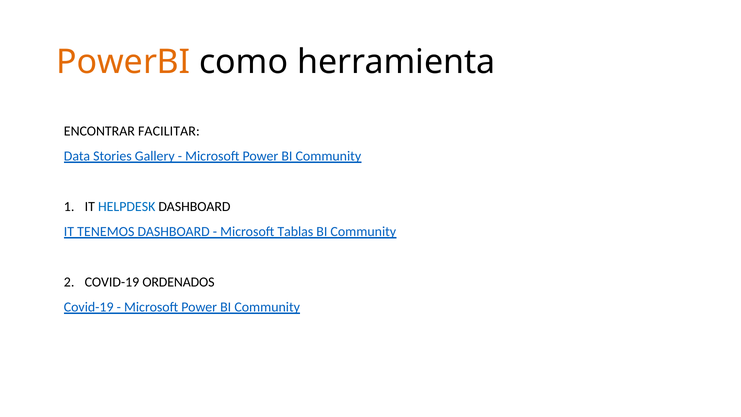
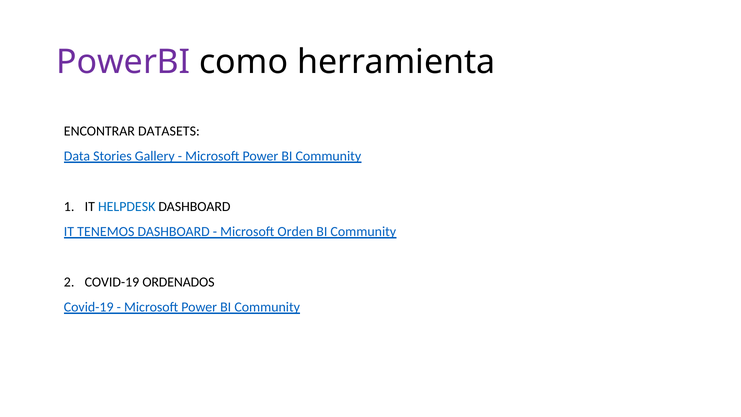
PowerBI colour: orange -> purple (123, 62)
FACILITAR: FACILITAR -> DATASETS (169, 131)
Tablas: Tablas -> Orden (295, 232)
